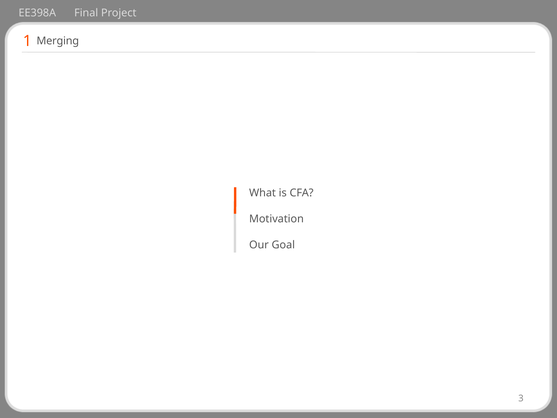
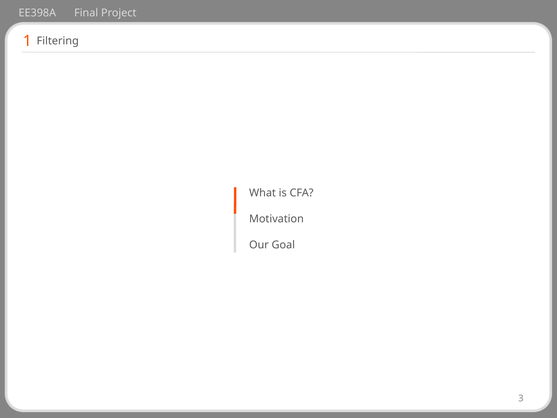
Merging: Merging -> Filtering (58, 41)
